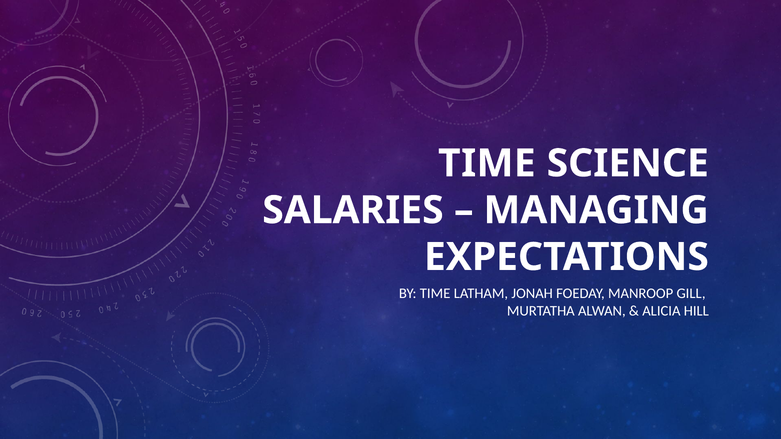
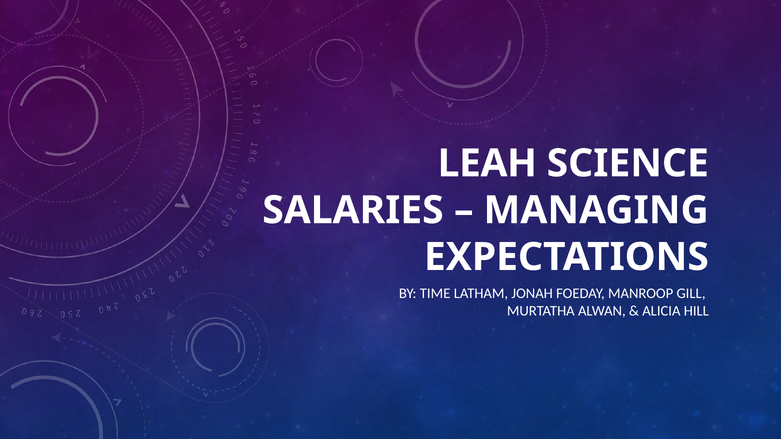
TIME: TIME -> LEAH (487, 164)
